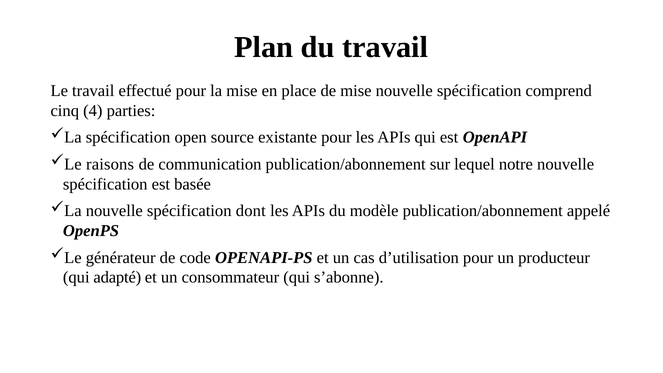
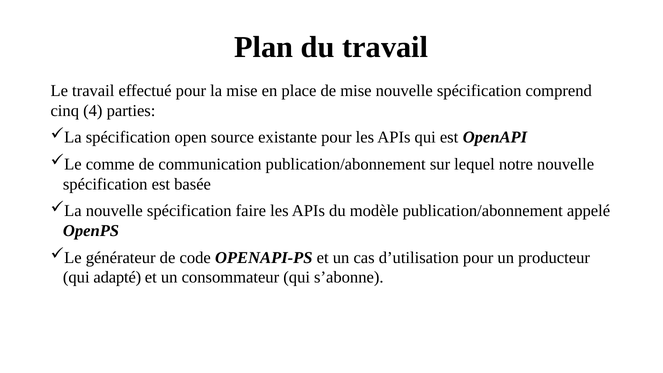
raisons: raisons -> comme (110, 164)
dont: dont -> faire (251, 211)
